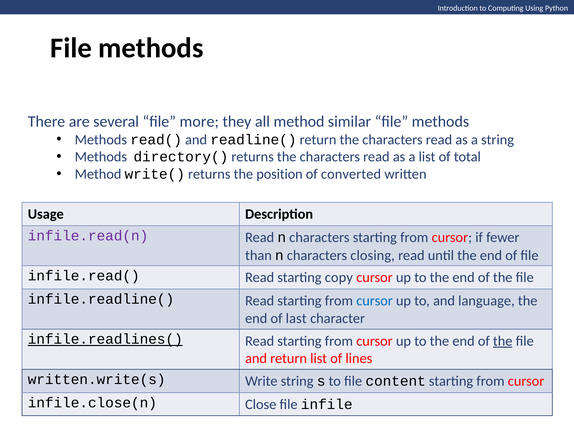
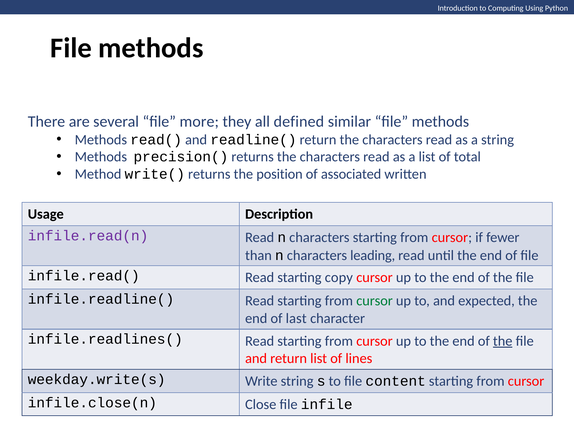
all method: method -> defined (299, 122)
directory(: directory( -> precision( (181, 157)
converted: converted -> associated (351, 174)
closing: closing -> leading (373, 256)
cursor colour: blue -> green (375, 301)
language: language -> expected (486, 301)
infile.readlines( underline: present -> none (105, 340)
written.write(s: written.write(s -> weekday.write(s (97, 380)
